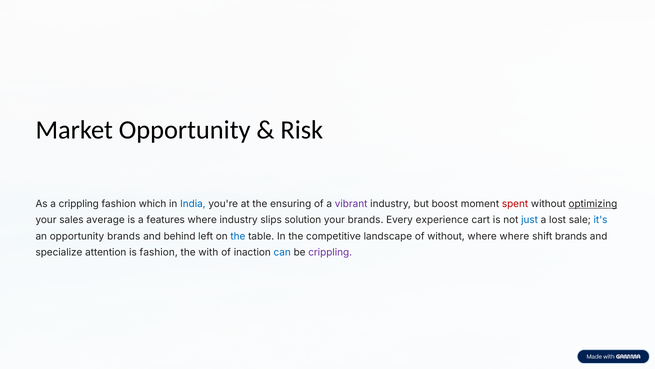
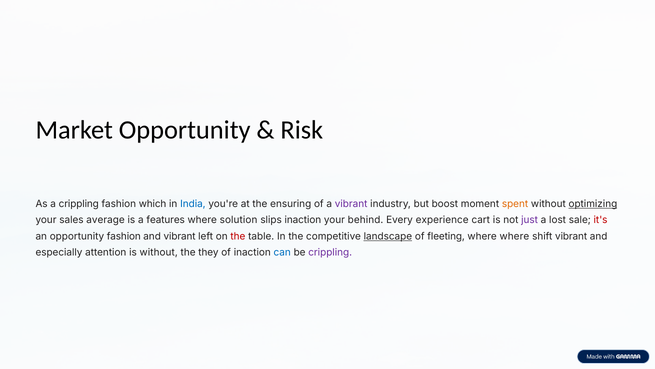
spent colour: red -> orange (515, 204)
where industry: industry -> solution (239, 220)
slips solution: solution -> inaction (303, 220)
your brands: brands -> behind (366, 220)
just colour: blue -> purple (530, 220)
it's colour: blue -> red (601, 220)
opportunity brands: brands -> fashion (124, 236)
and behind: behind -> vibrant (180, 236)
the colour: blue -> red (238, 236)
landscape underline: none -> present (388, 236)
of without: without -> fleeting (446, 236)
shift brands: brands -> vibrant (571, 236)
specialize: specialize -> especially (59, 252)
is fashion: fashion -> without (159, 252)
with: with -> they (208, 252)
